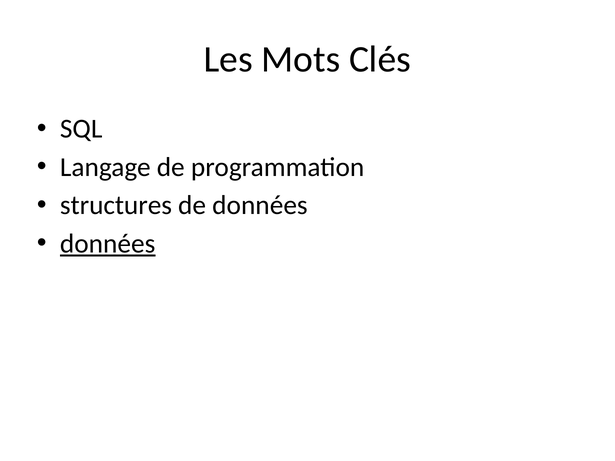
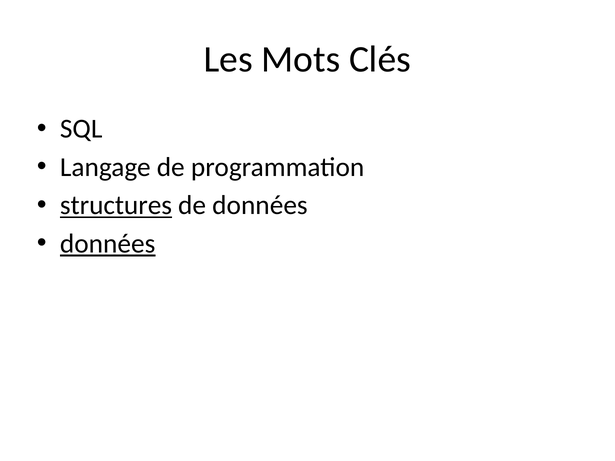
structures underline: none -> present (116, 206)
